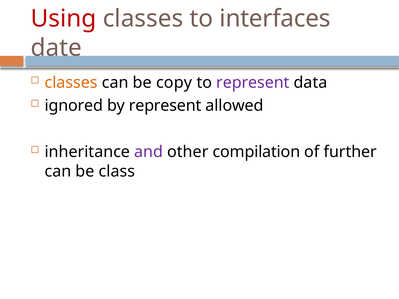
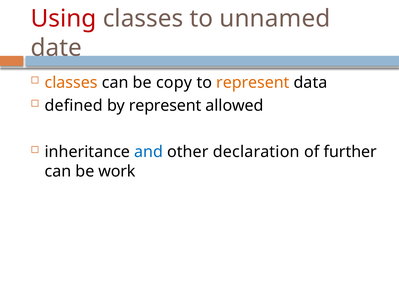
interfaces: interfaces -> unnamed (275, 19)
represent colour: purple -> orange (253, 83)
ignored: ignored -> defined (74, 106)
and colour: purple -> blue (149, 152)
compilation: compilation -> declaration (256, 152)
class: class -> work (117, 171)
